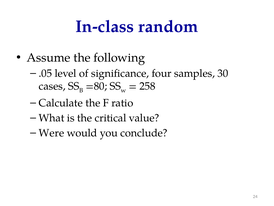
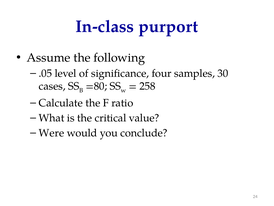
random: random -> purport (168, 27)
